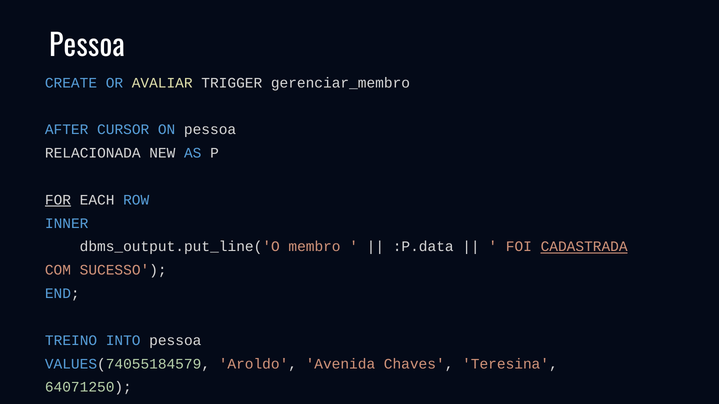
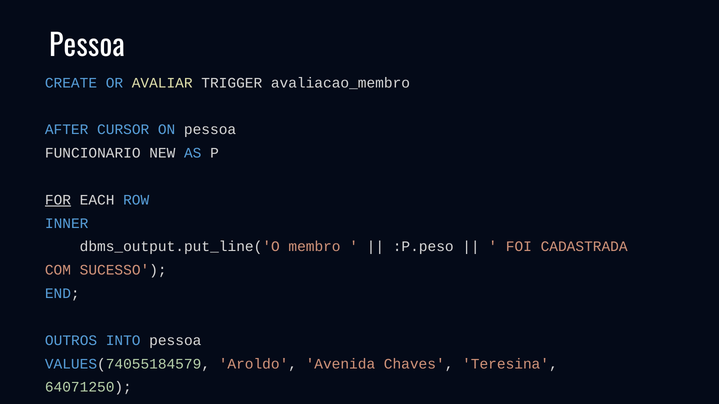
gerenciar_membro: gerenciar_membro -> avaliacao_membro (340, 83)
RELACIONADA: RELACIONADA -> FUNCIONARIO (93, 153)
:P.data: :P.data -> :P.peso (423, 247)
CADASTRADA underline: present -> none (584, 247)
TREINO: TREINO -> OUTROS (71, 341)
